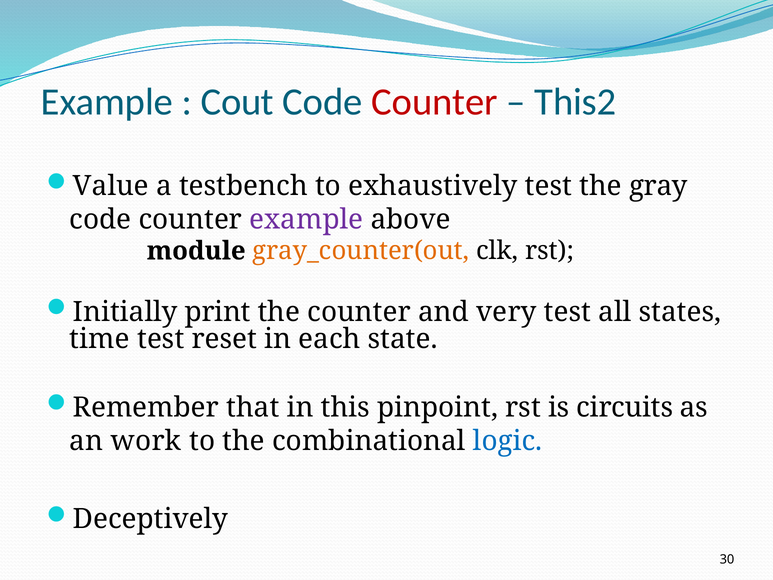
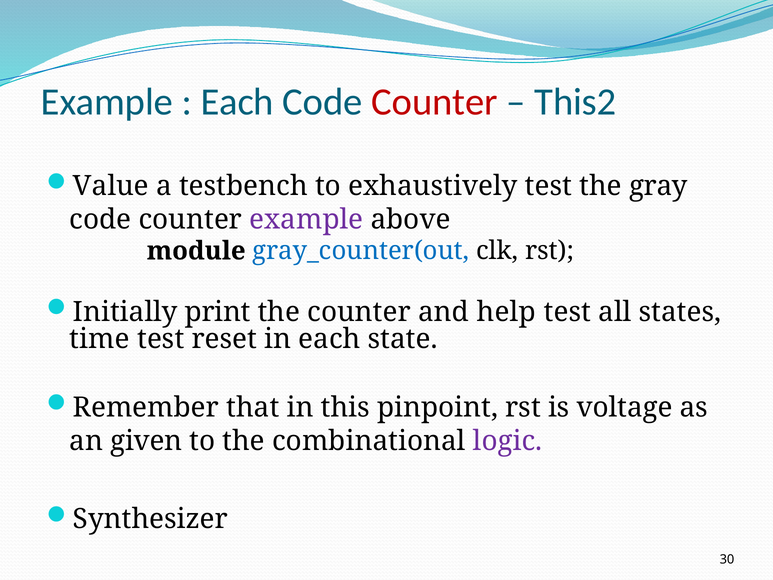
Cout: Cout -> Each (237, 102)
gray_counter(out colour: orange -> blue (361, 251)
very: very -> help (506, 312)
circuits: circuits -> voltage (625, 407)
work: work -> given (146, 441)
logic colour: blue -> purple (508, 441)
Deceptively: Deceptively -> Synthesizer (150, 519)
